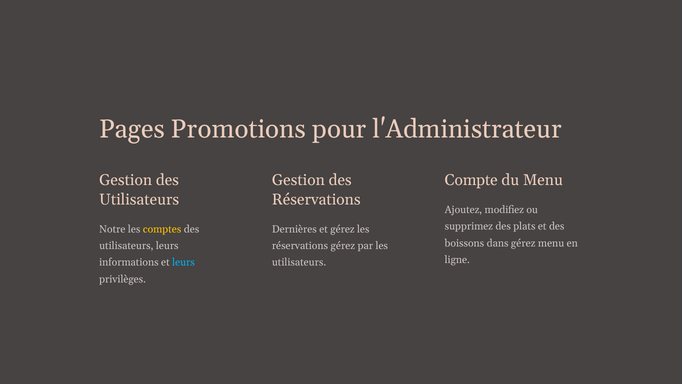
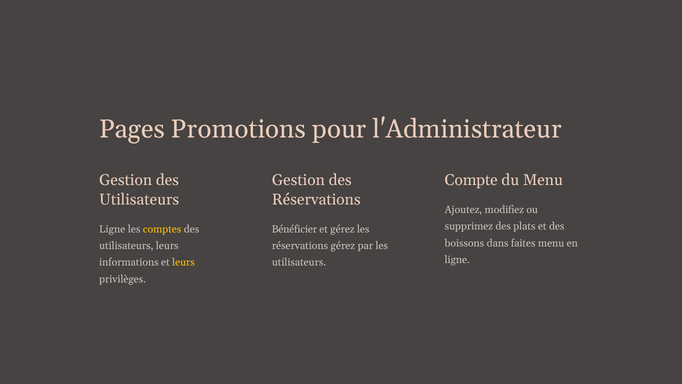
Notre: Notre -> Ligne (112, 229)
Dernières: Dernières -> Bénéficier (294, 229)
dans gérez: gérez -> faites (523, 243)
leurs colour: light blue -> yellow (183, 262)
